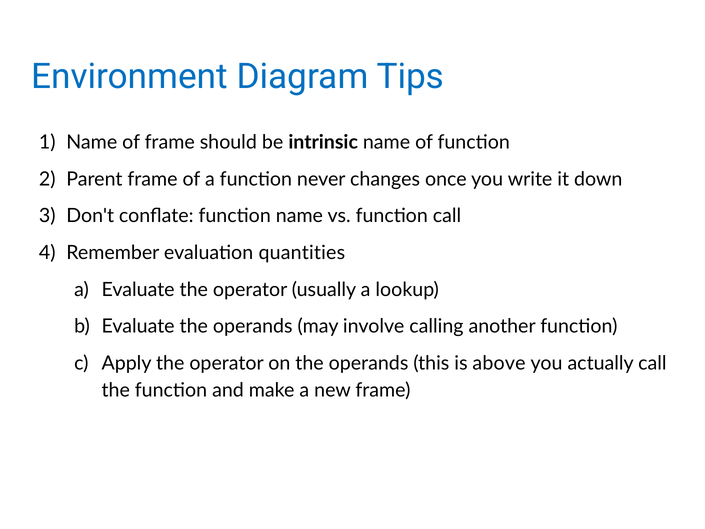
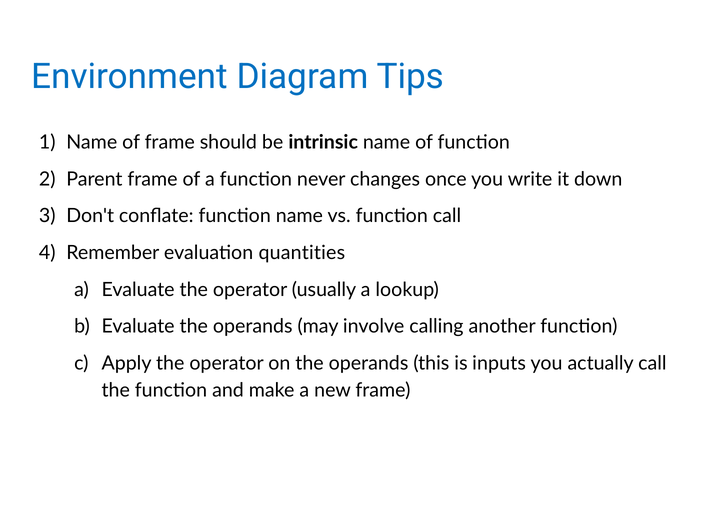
above: above -> inputs (499, 363)
